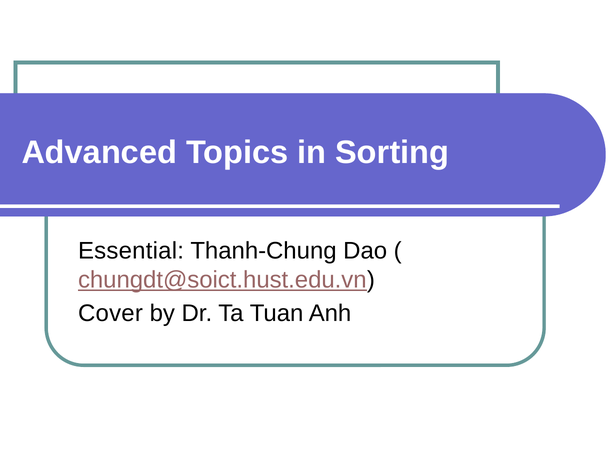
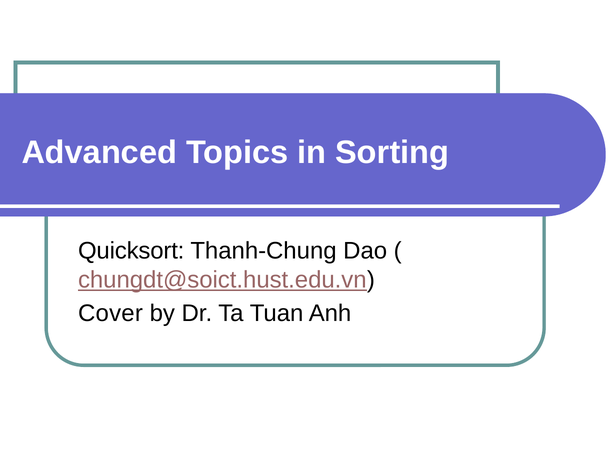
Essential: Essential -> Quicksort (131, 251)
